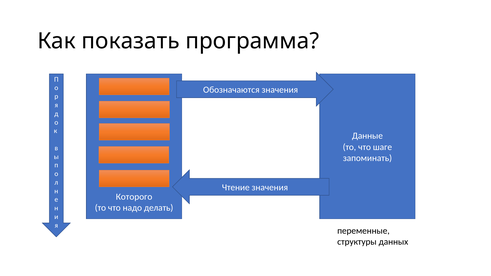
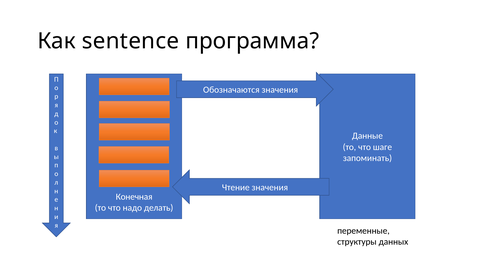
показать: показать -> sentence (131, 41)
Которого: Которого -> Конечная (134, 197)
